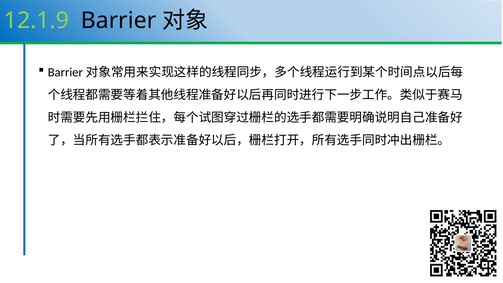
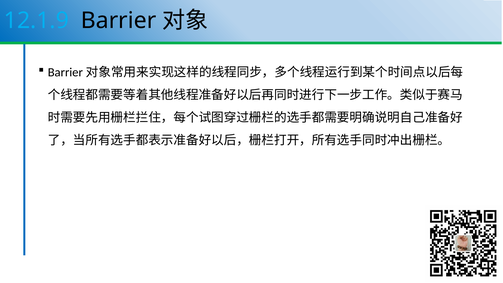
12.1.9 colour: light green -> light blue (36, 21)
